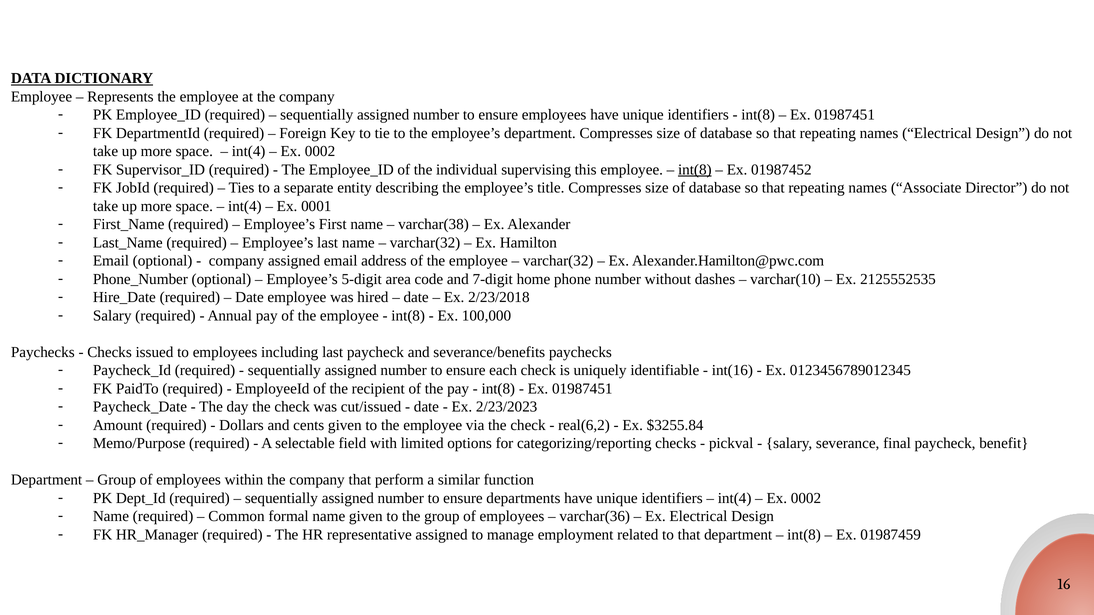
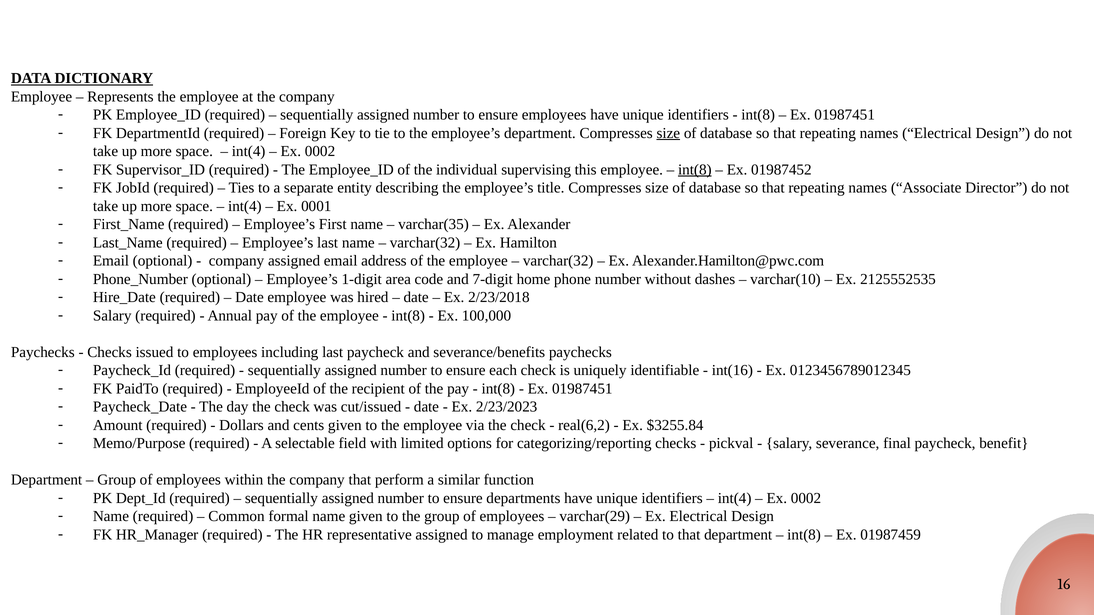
size underline: none -> present (668, 133)
varchar(38: varchar(38 -> varchar(35 (434, 224)
5-digit: 5-digit -> 1-digit (362, 279)
varchar(36: varchar(36 -> varchar(29 (595, 517)
